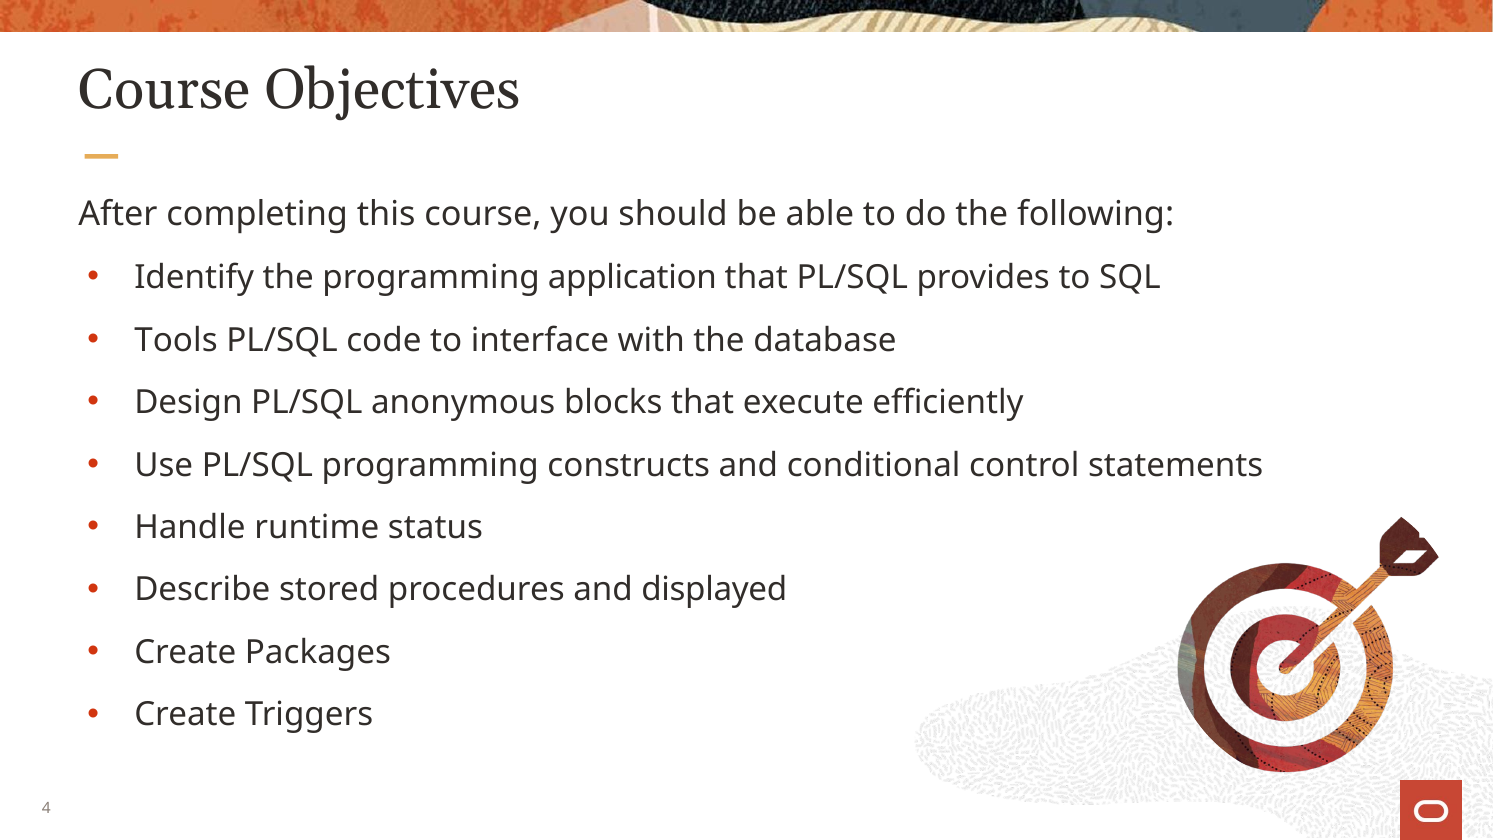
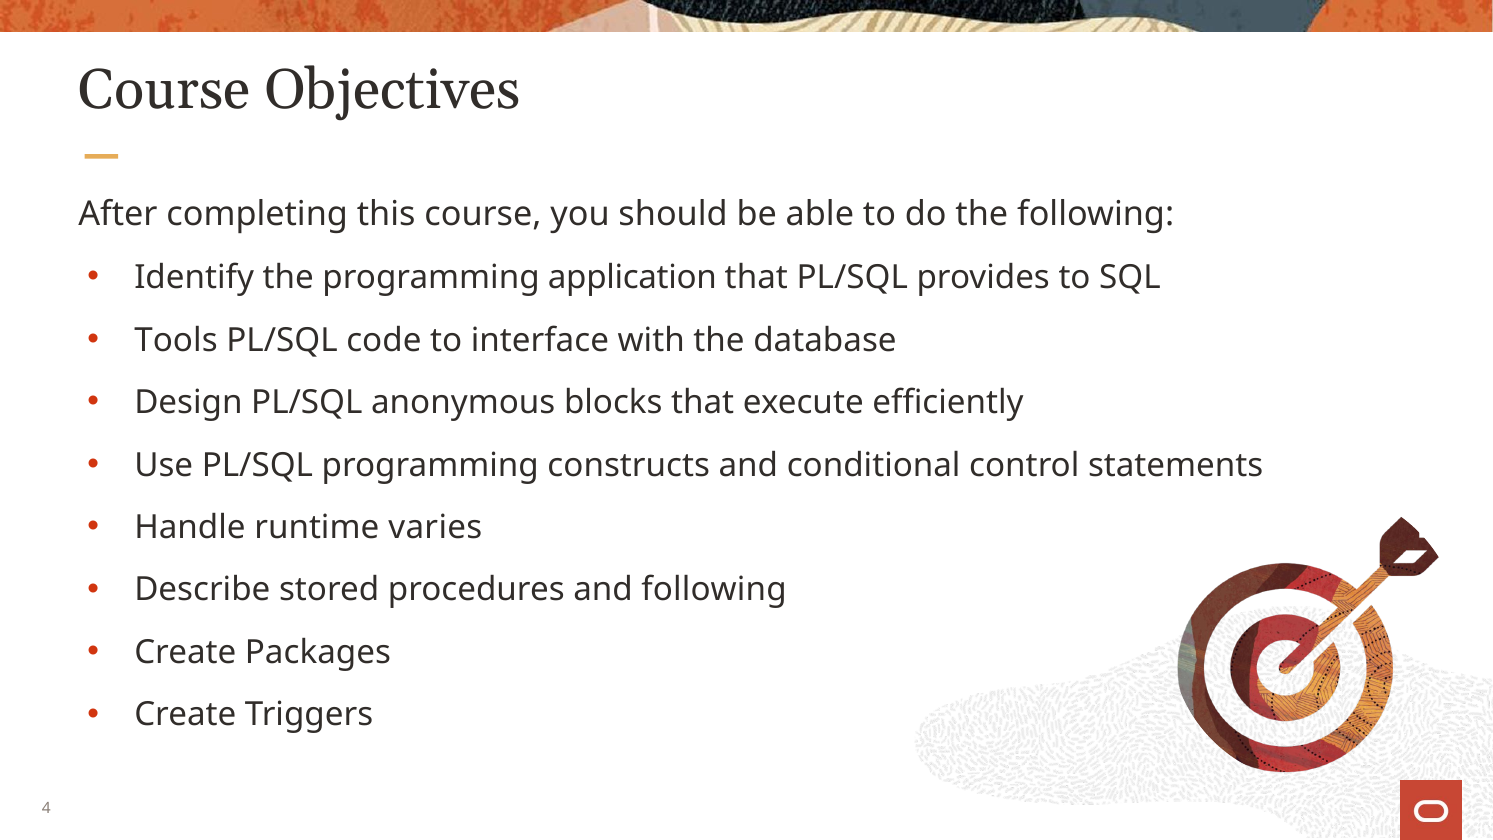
status: status -> varies (435, 527)
and displayed: displayed -> following (714, 590)
